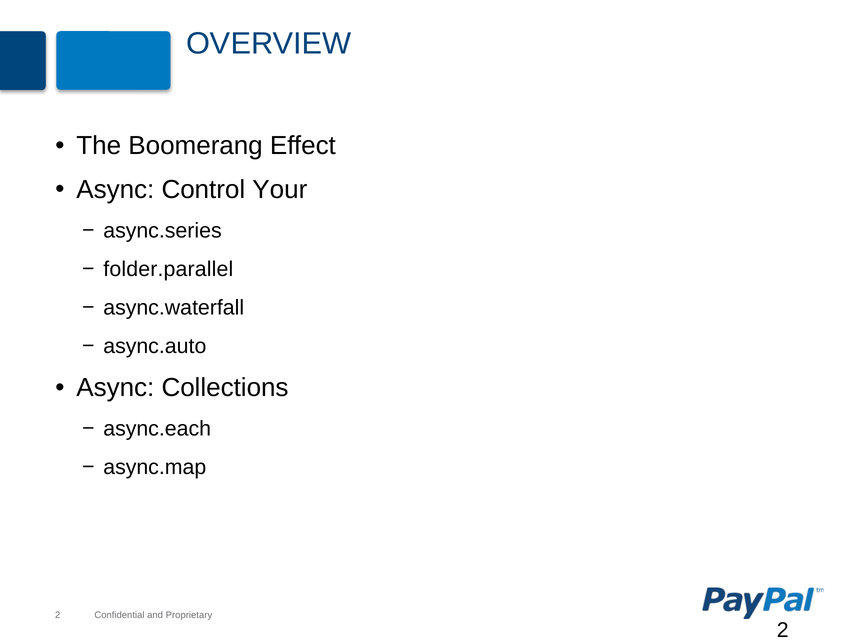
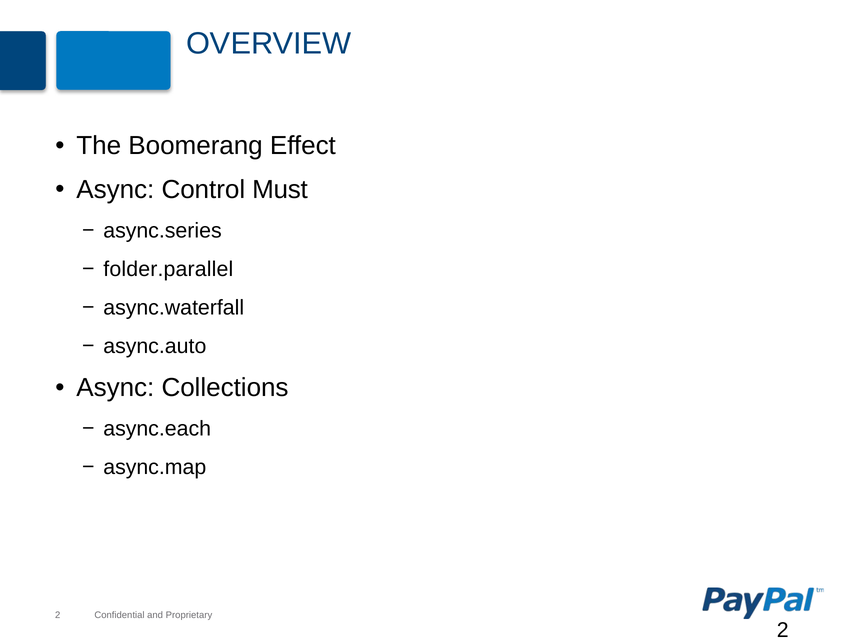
Your: Your -> Must (280, 190)
